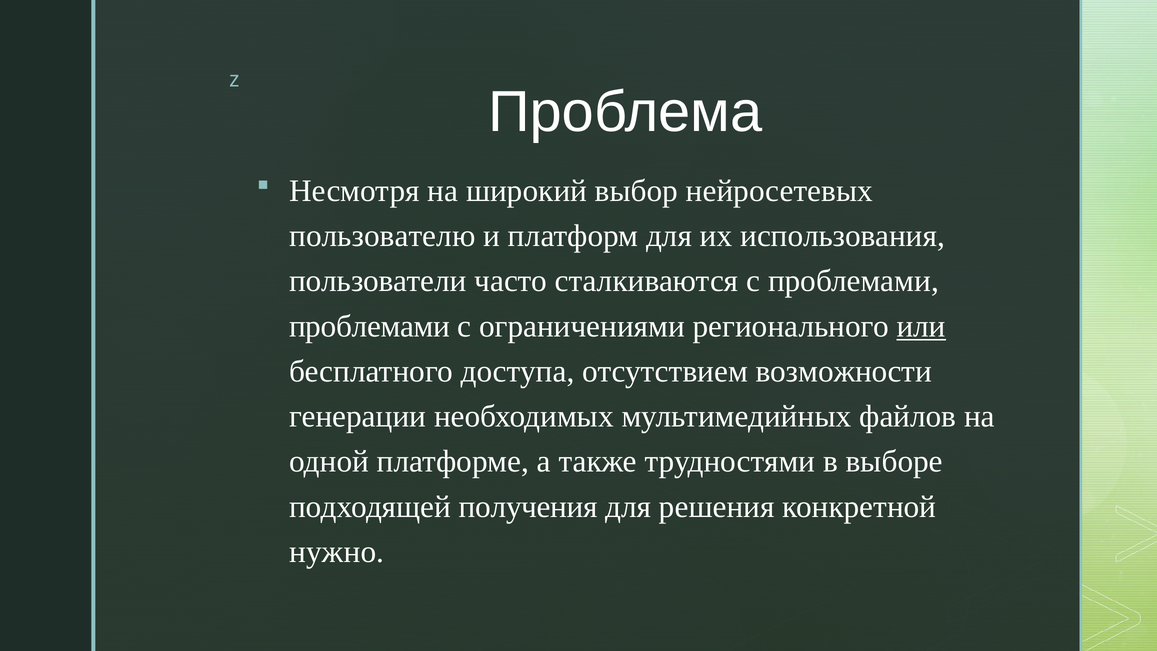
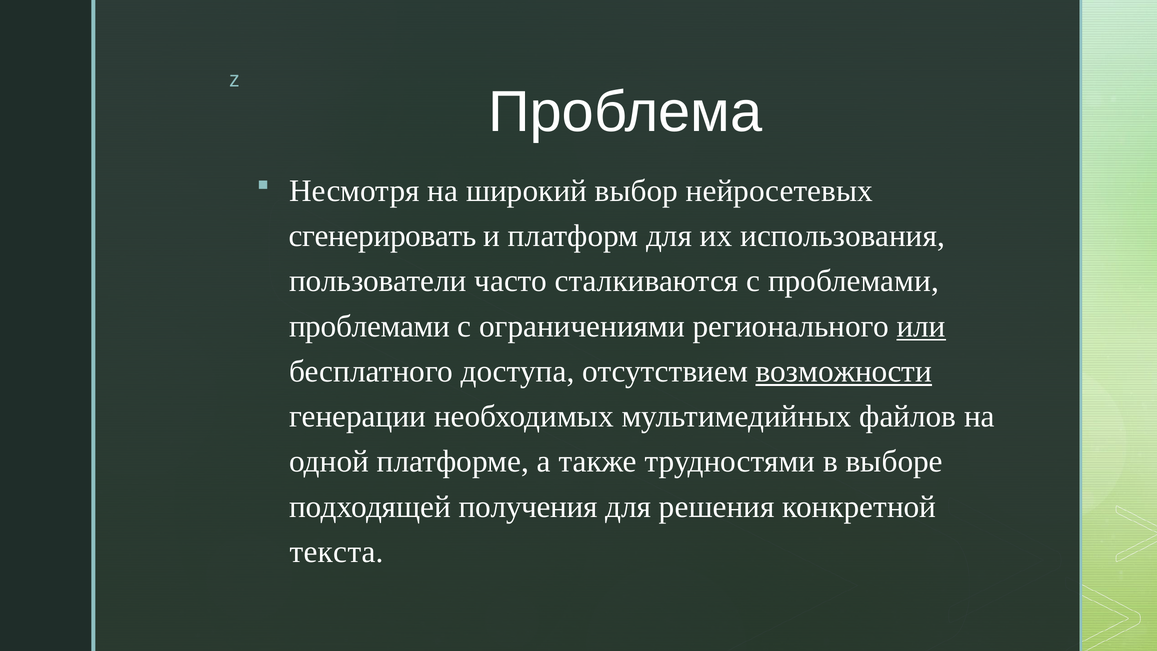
пользователю: пользователю -> сгенерировать (383, 236)
возможности underline: none -> present (844, 371)
нужно: нужно -> текста (337, 552)
